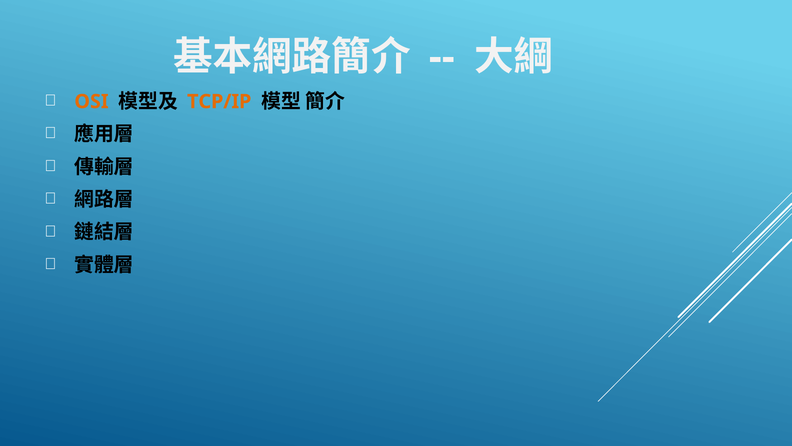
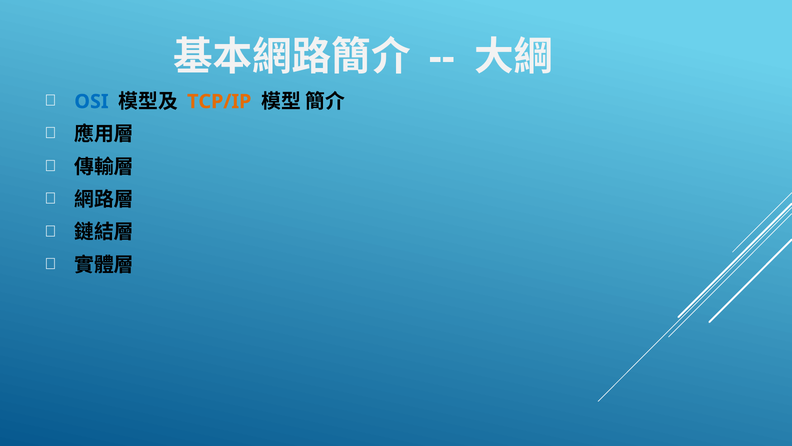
OSI colour: orange -> blue (91, 101)
